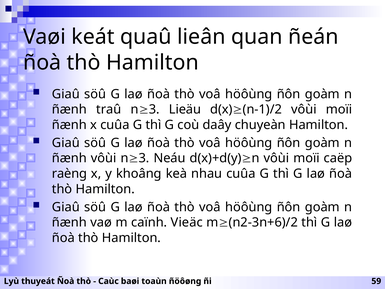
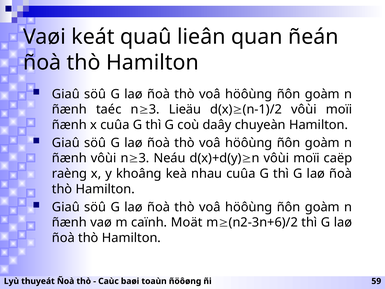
traû: traû -> taéc (109, 109)
Vieäc: Vieäc -> Moät (187, 222)
